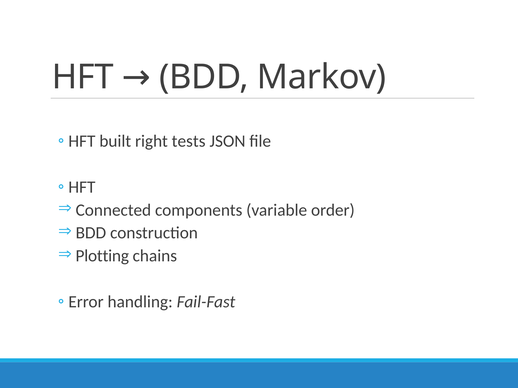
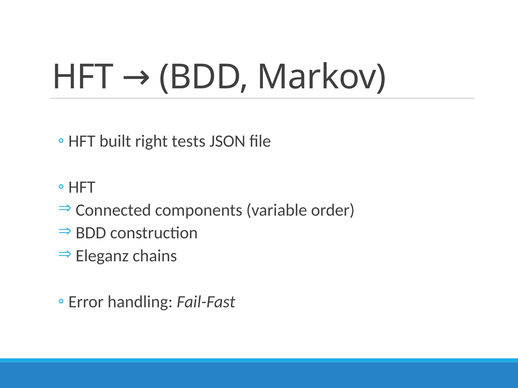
Plotting: Plotting -> Eleganz (102, 256)
